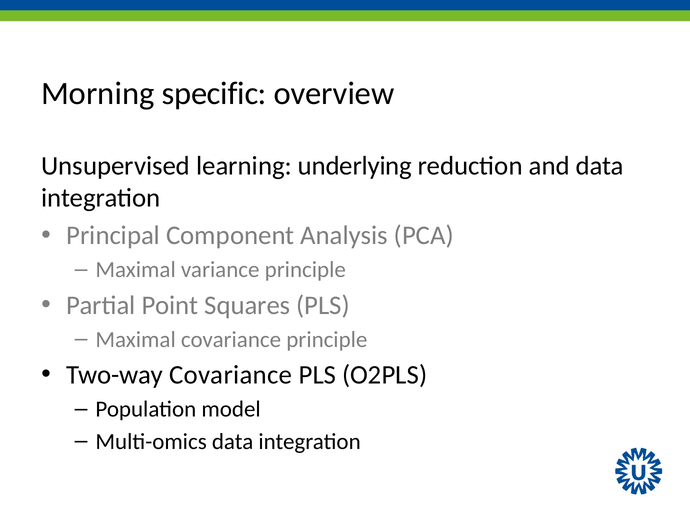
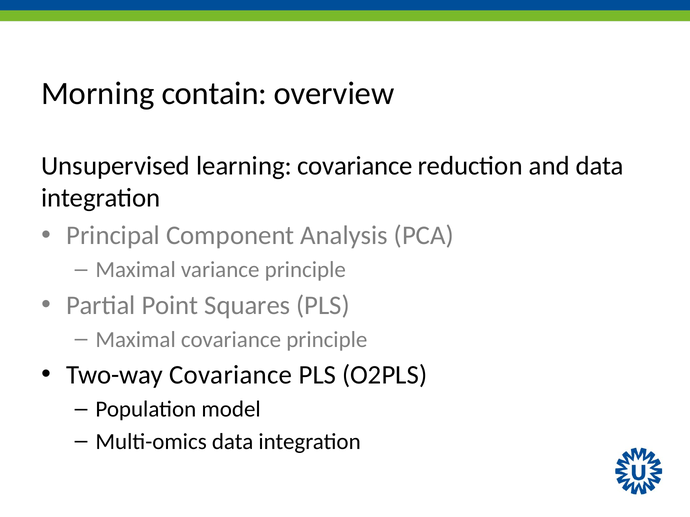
specific: specific -> contain (214, 94)
learning underlying: underlying -> covariance (355, 166)
